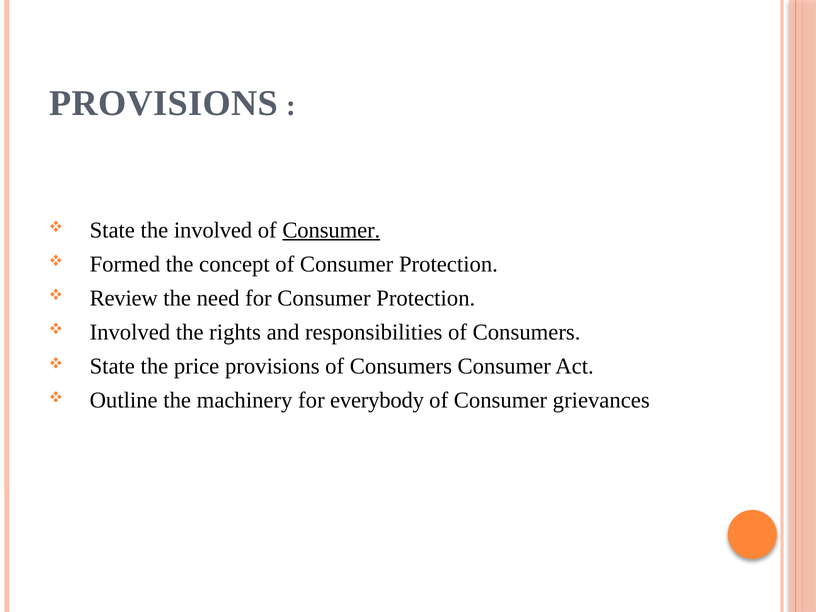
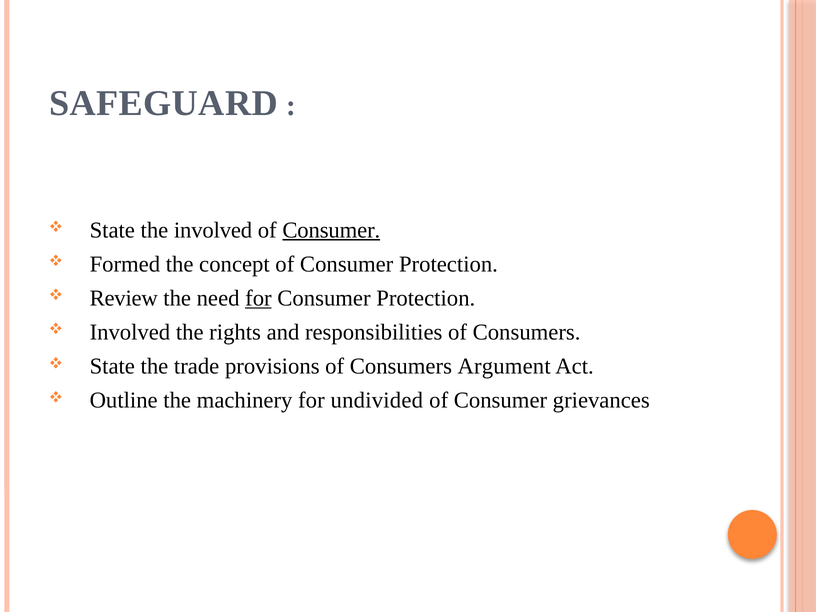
PROVISIONS: PROVISIONS -> SAFEGUARD (164, 103)
for underline: none -> present (258, 298)
price: price -> trade (197, 366)
Consumers Consumer: Consumer -> Argument (504, 366)
everybody: everybody -> undivided (377, 400)
